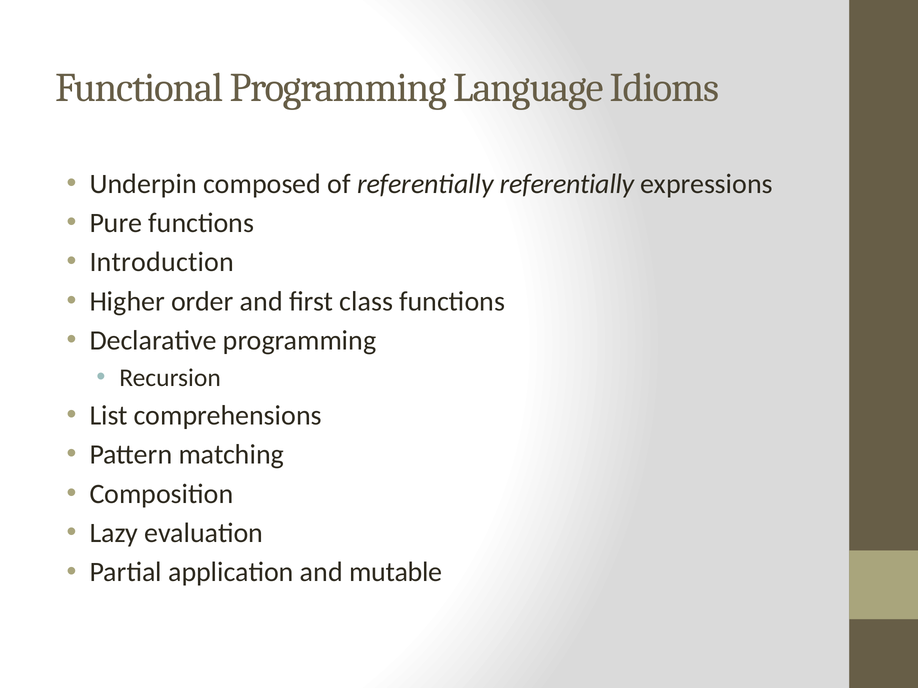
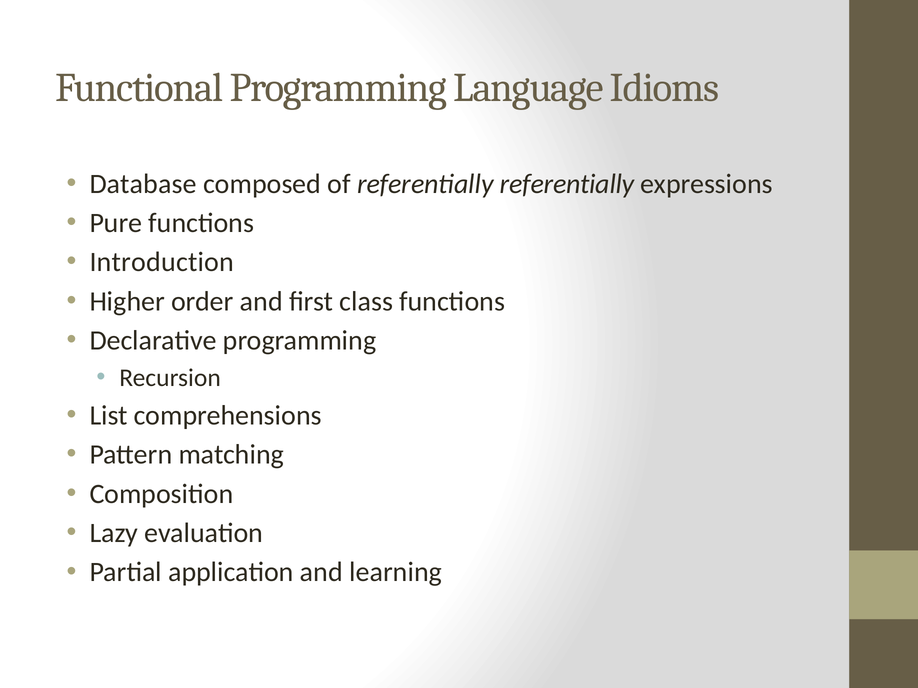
Underpin: Underpin -> Database (143, 184)
mutable: mutable -> learning (396, 573)
